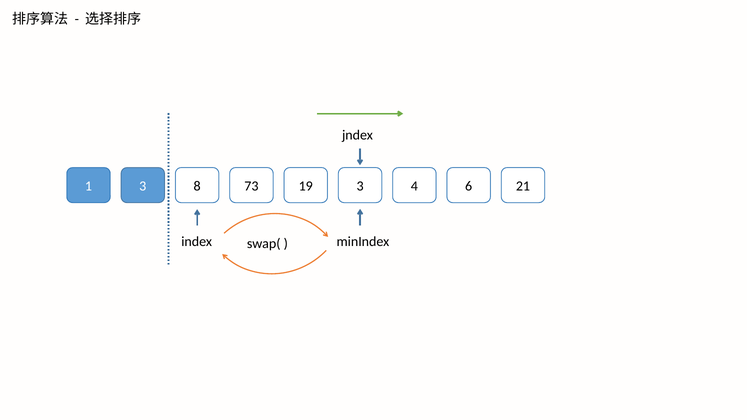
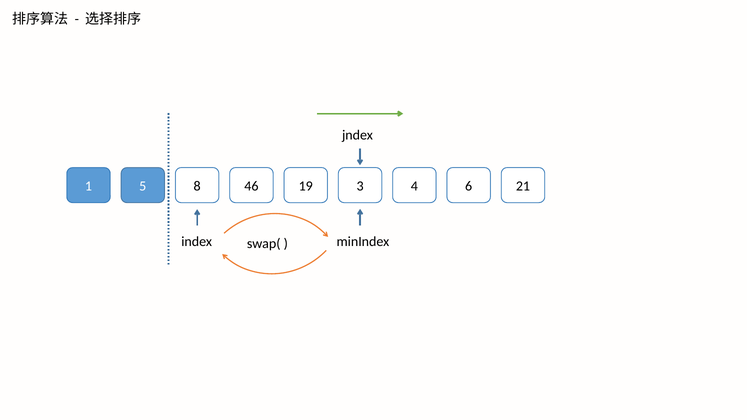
1 3: 3 -> 5 (143, 186)
73: 73 -> 46 (251, 186)
